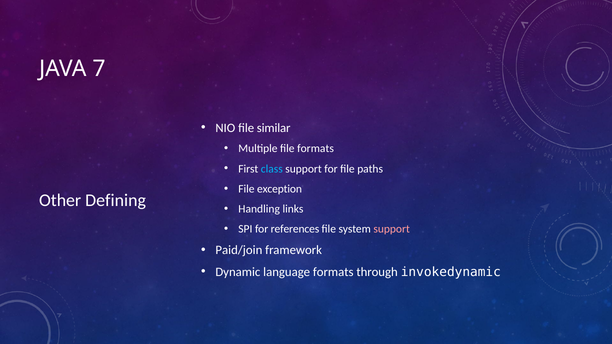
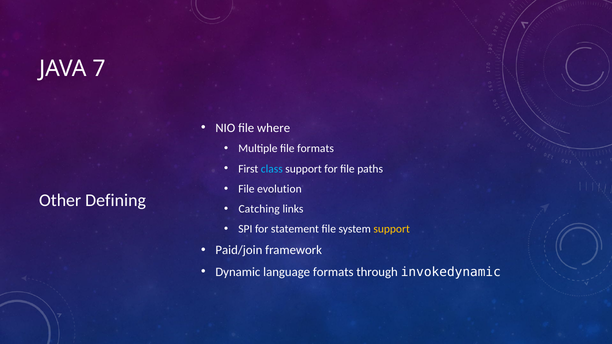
similar: similar -> where (274, 128)
exception: exception -> evolution (279, 189)
Handling: Handling -> Catching (259, 209)
references: references -> statement (295, 229)
support colour: pink -> yellow (392, 229)
